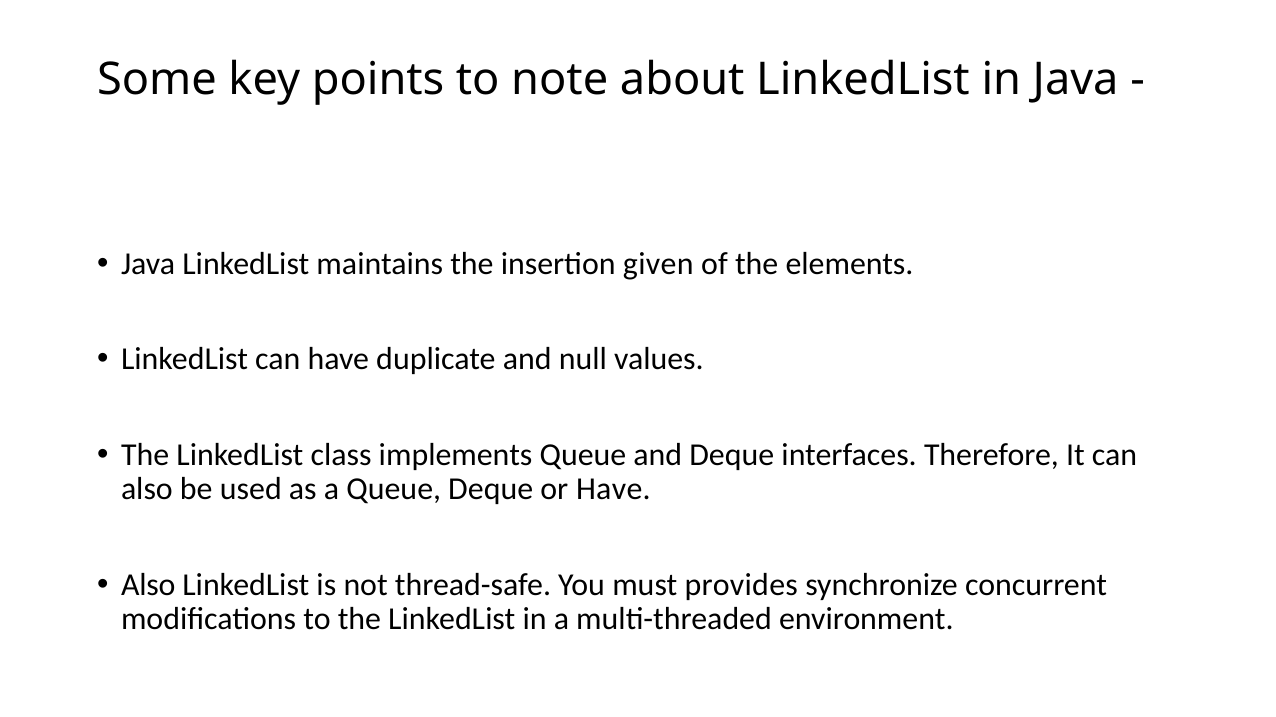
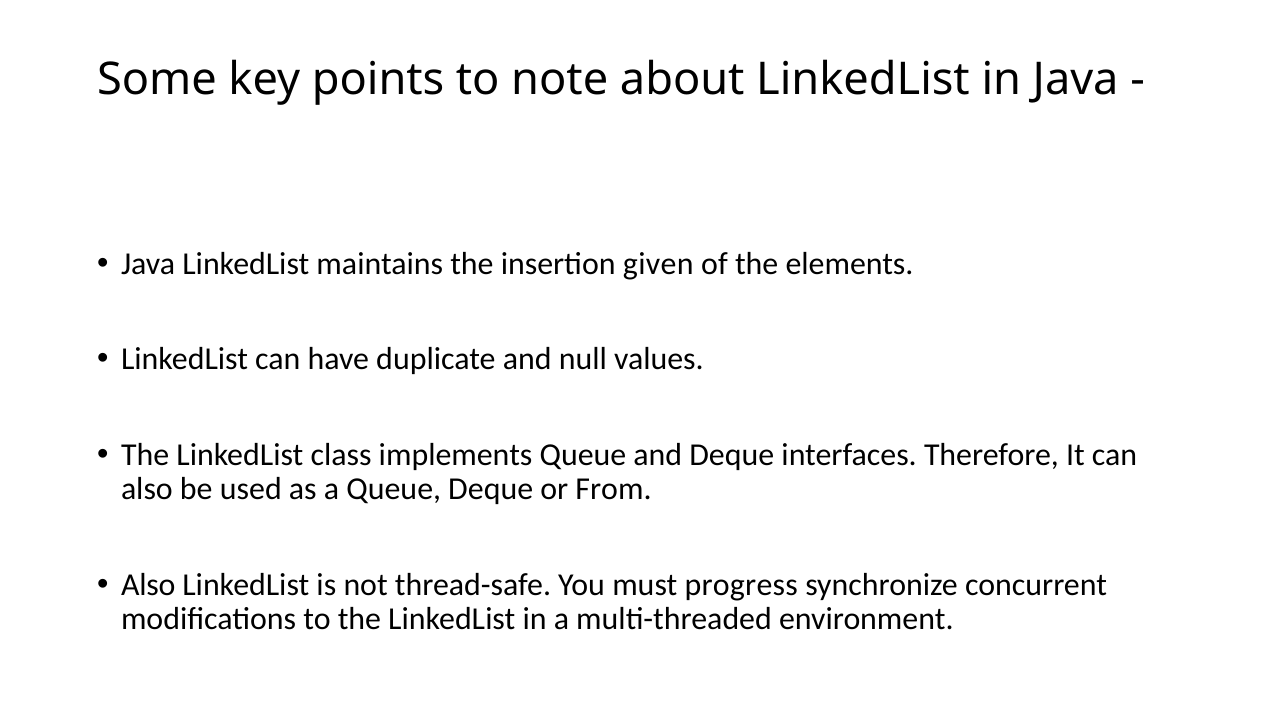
or Have: Have -> From (614, 490)
provides: provides -> progress (741, 585)
